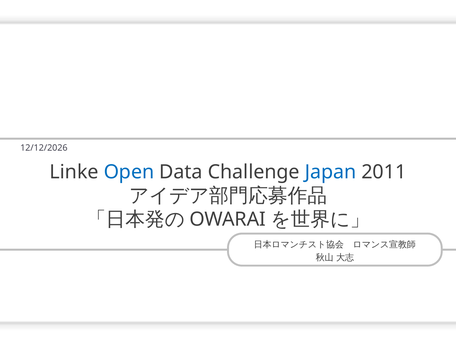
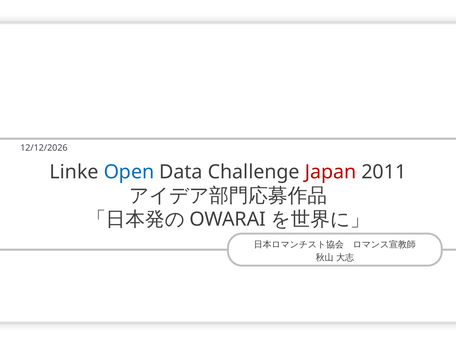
Japan colour: blue -> red (331, 172)
